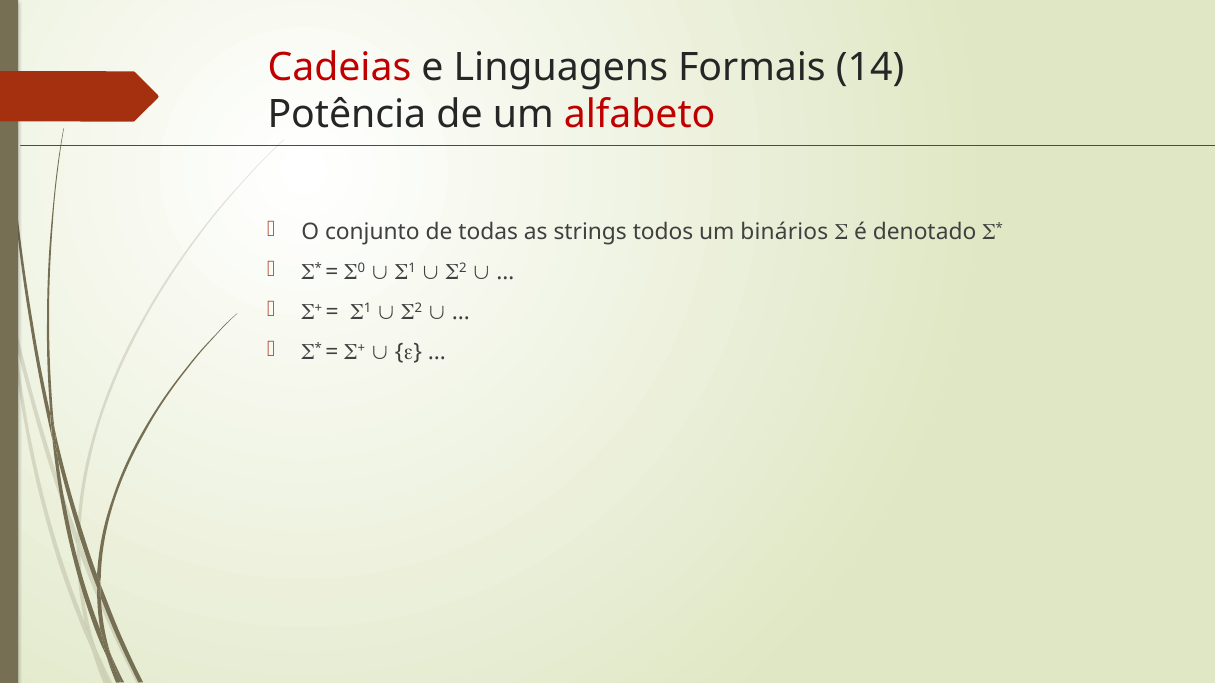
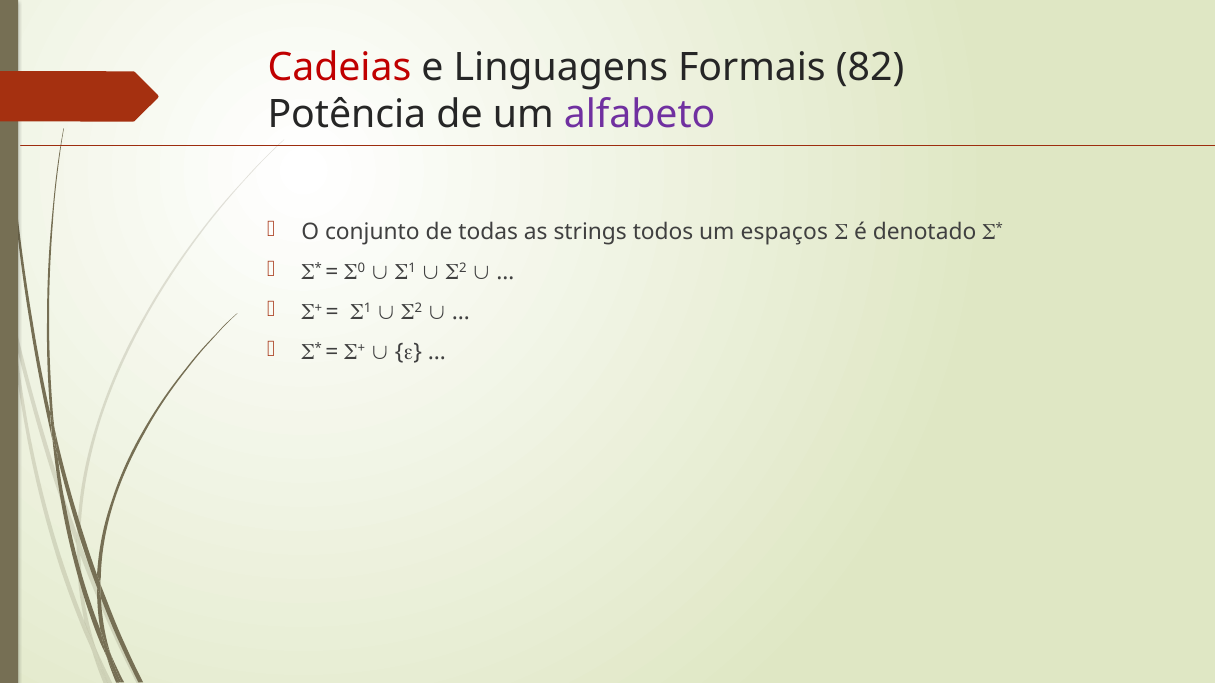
14: 14 -> 82 (870, 68)
alfabeto colour: red -> purple (640, 115)
binários: binários -> espaços (784, 232)
